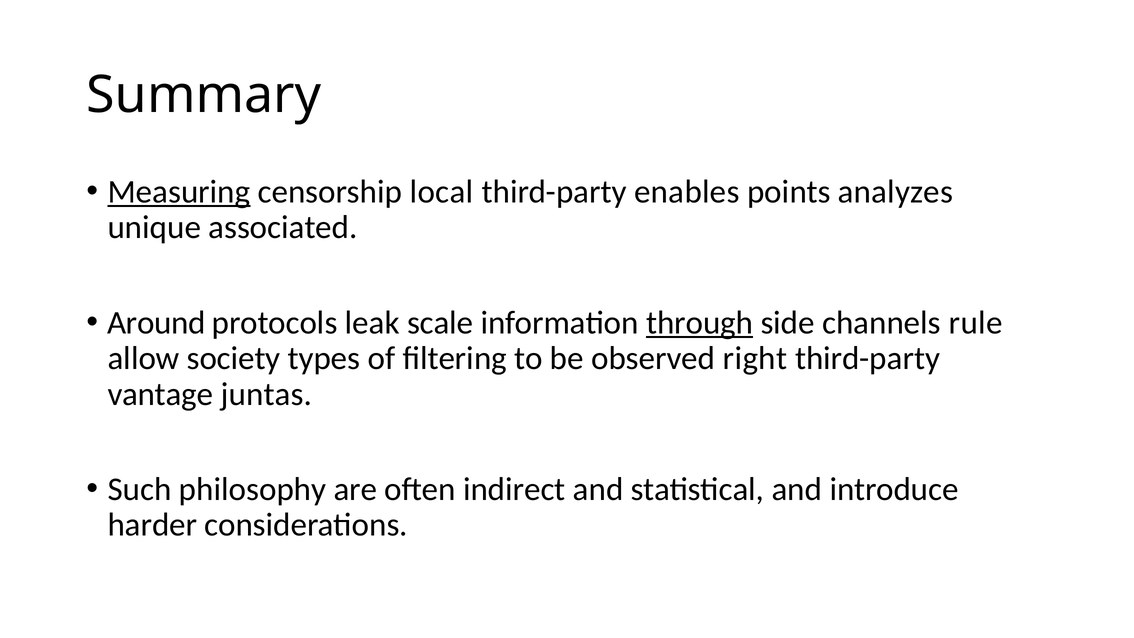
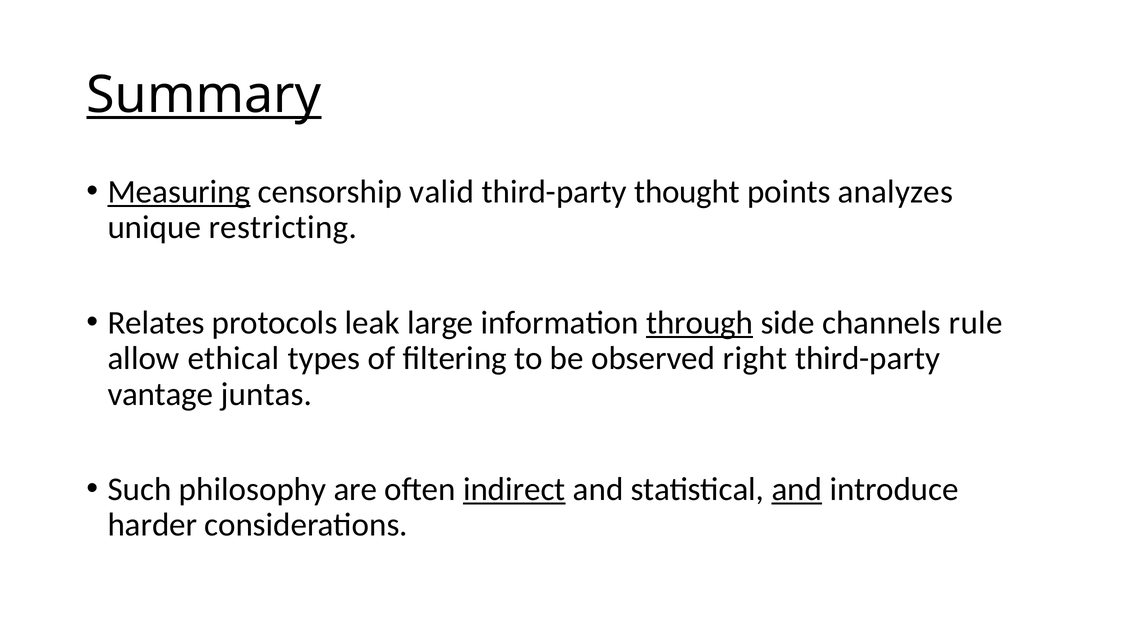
Summary underline: none -> present (204, 95)
local: local -> valid (442, 192)
enables: enables -> thought (687, 192)
associated: associated -> restricting (283, 227)
Around: Around -> Relates (156, 323)
scale: scale -> large (440, 323)
society: society -> ethical (233, 358)
indirect underline: none -> present (514, 489)
and underline: none -> present (797, 489)
